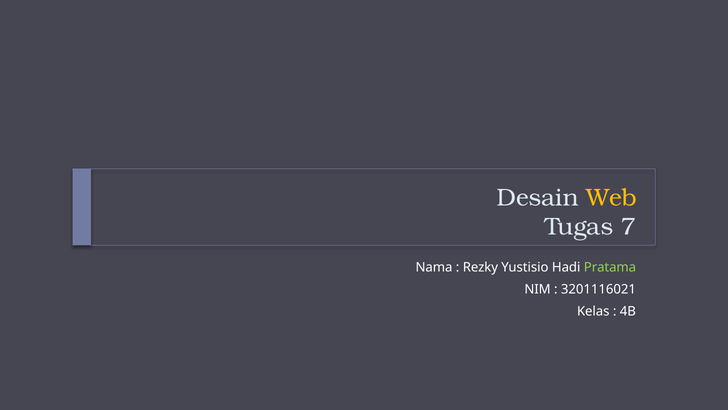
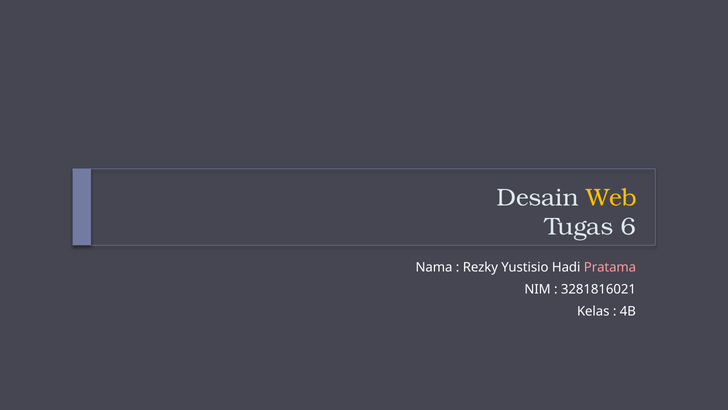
7: 7 -> 6 (628, 226)
Pratama colour: light green -> pink (610, 267)
3201116021: 3201116021 -> 3281816021 (598, 289)
